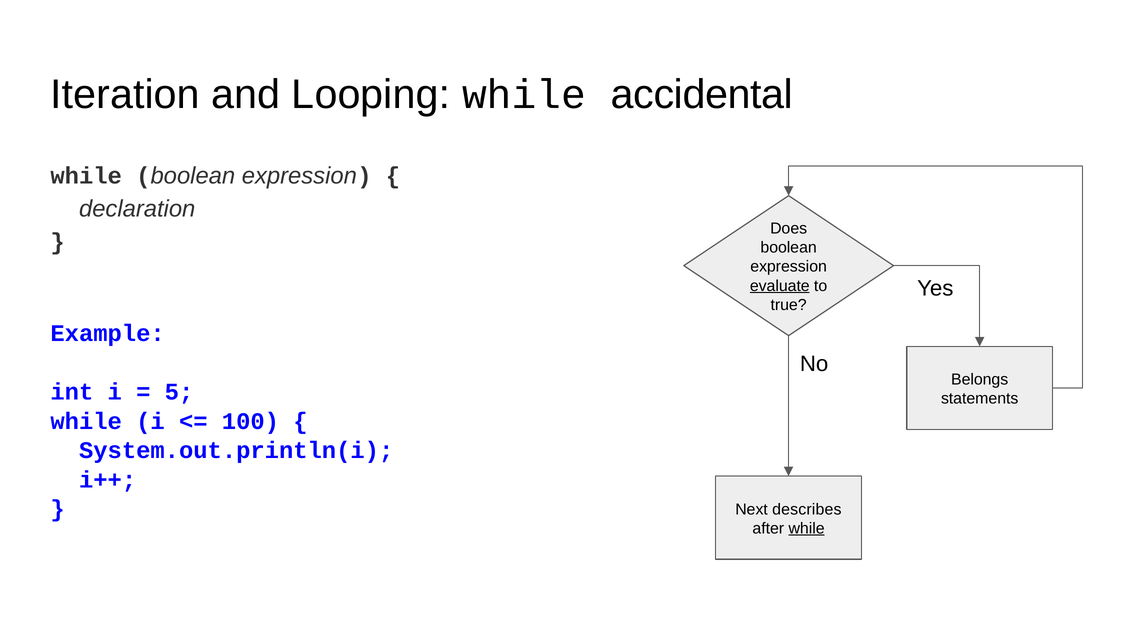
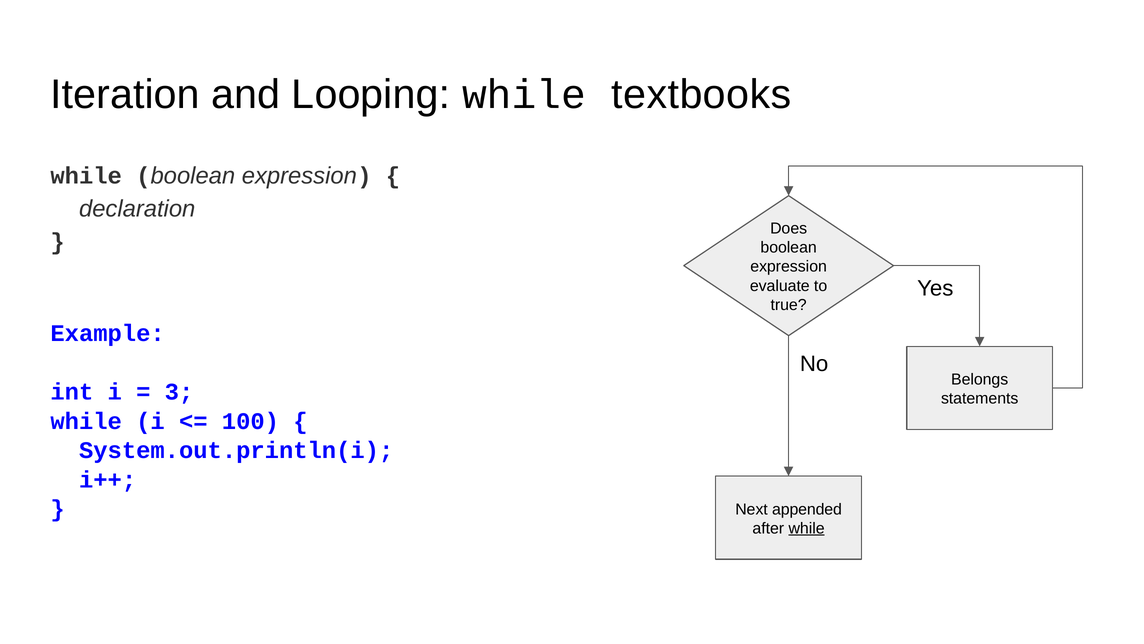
accidental: accidental -> textbooks (701, 95)
evaluate underline: present -> none (780, 286)
5: 5 -> 3 (179, 392)
describes: describes -> appended (807, 509)
